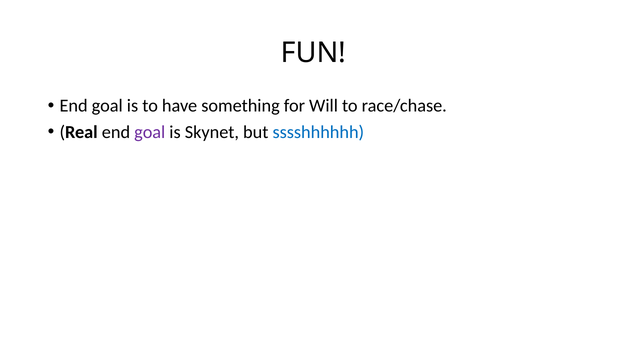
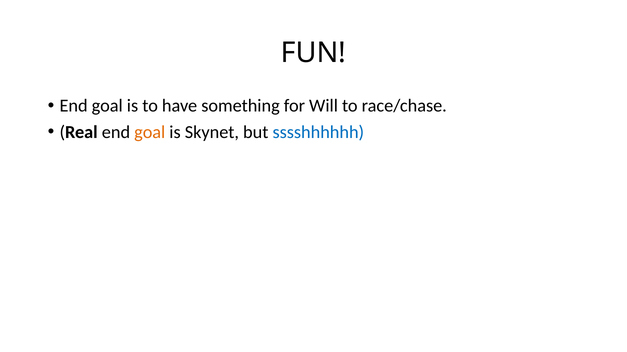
goal colour: purple -> orange (150, 132)
